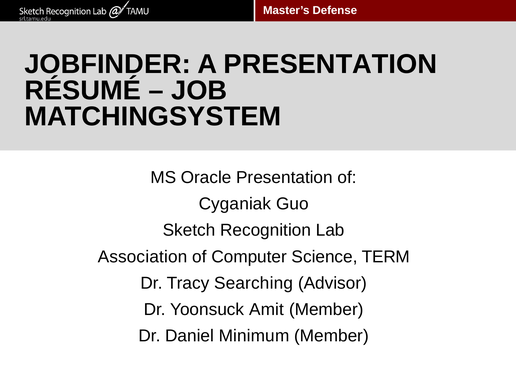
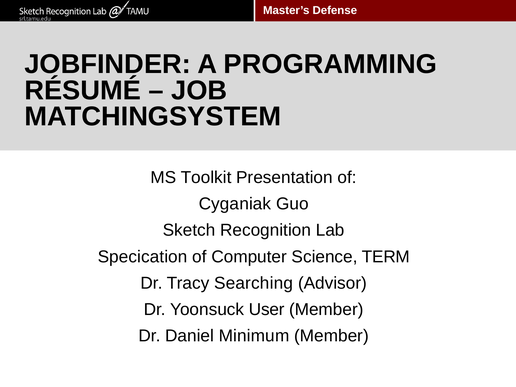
A PRESENTATION: PRESENTATION -> PROGRAMMING (330, 64)
Oracle: Oracle -> Toolkit (206, 178)
Association: Association -> Specication (143, 257)
Amit: Amit -> User (267, 309)
